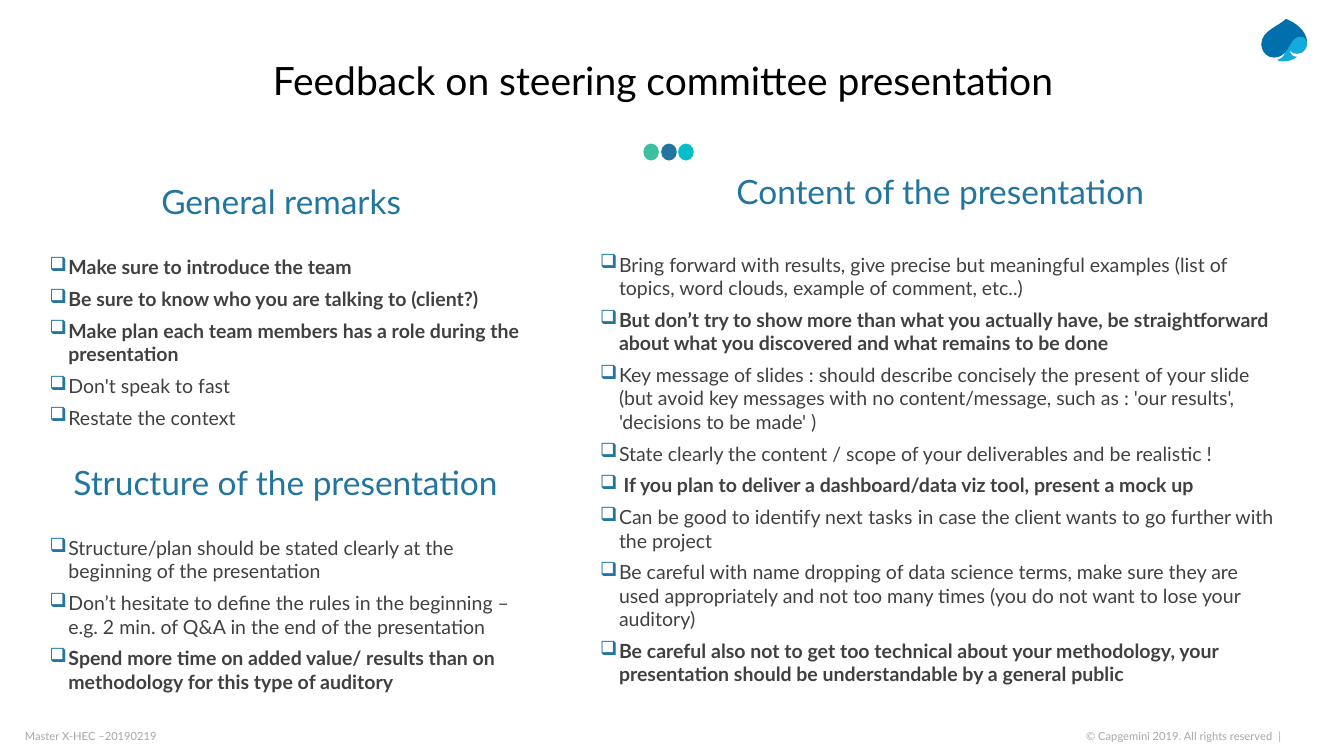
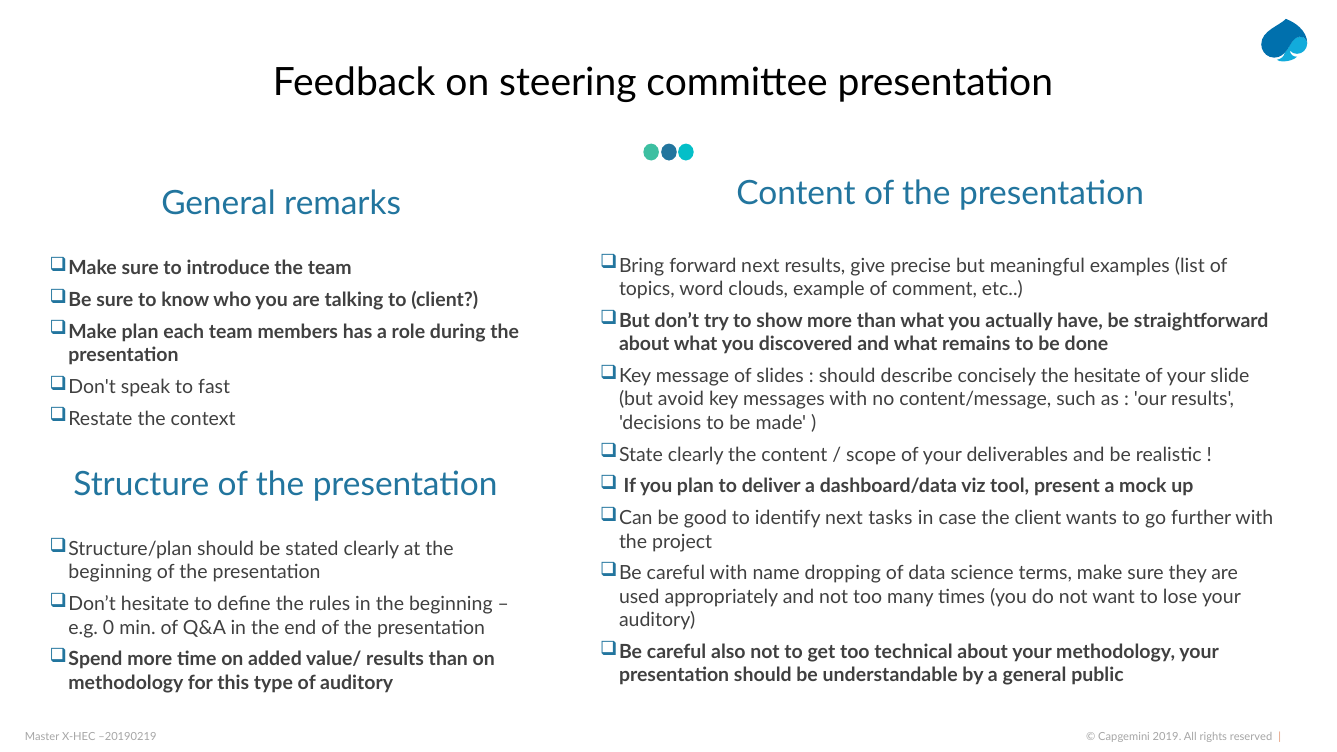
forward with: with -> next (760, 266)
the present: present -> hesitate (1107, 376)
2: 2 -> 0 (109, 628)
